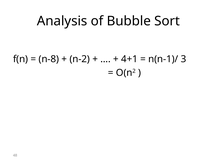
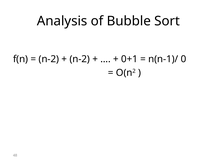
n-8: n-8 -> n-2 (49, 59)
4+1: 4+1 -> 0+1 (129, 59)
3: 3 -> 0 (183, 59)
